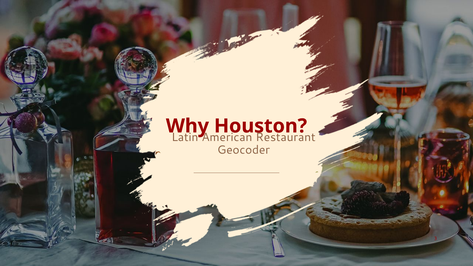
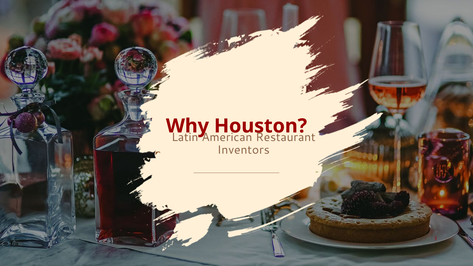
Geocoder: Geocoder -> Inventors (243, 150)
